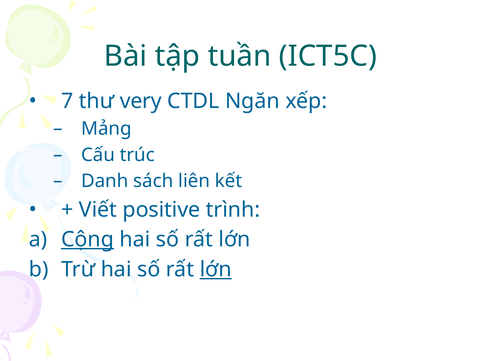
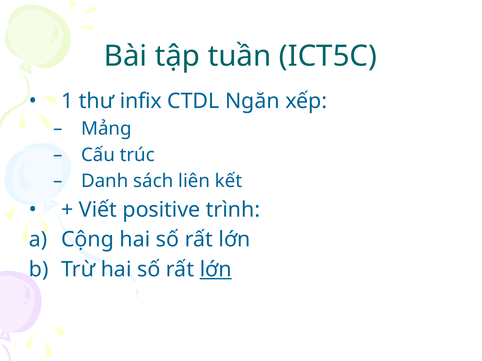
7: 7 -> 1 (67, 101)
very: very -> infix (141, 101)
Cộng underline: present -> none (88, 240)
